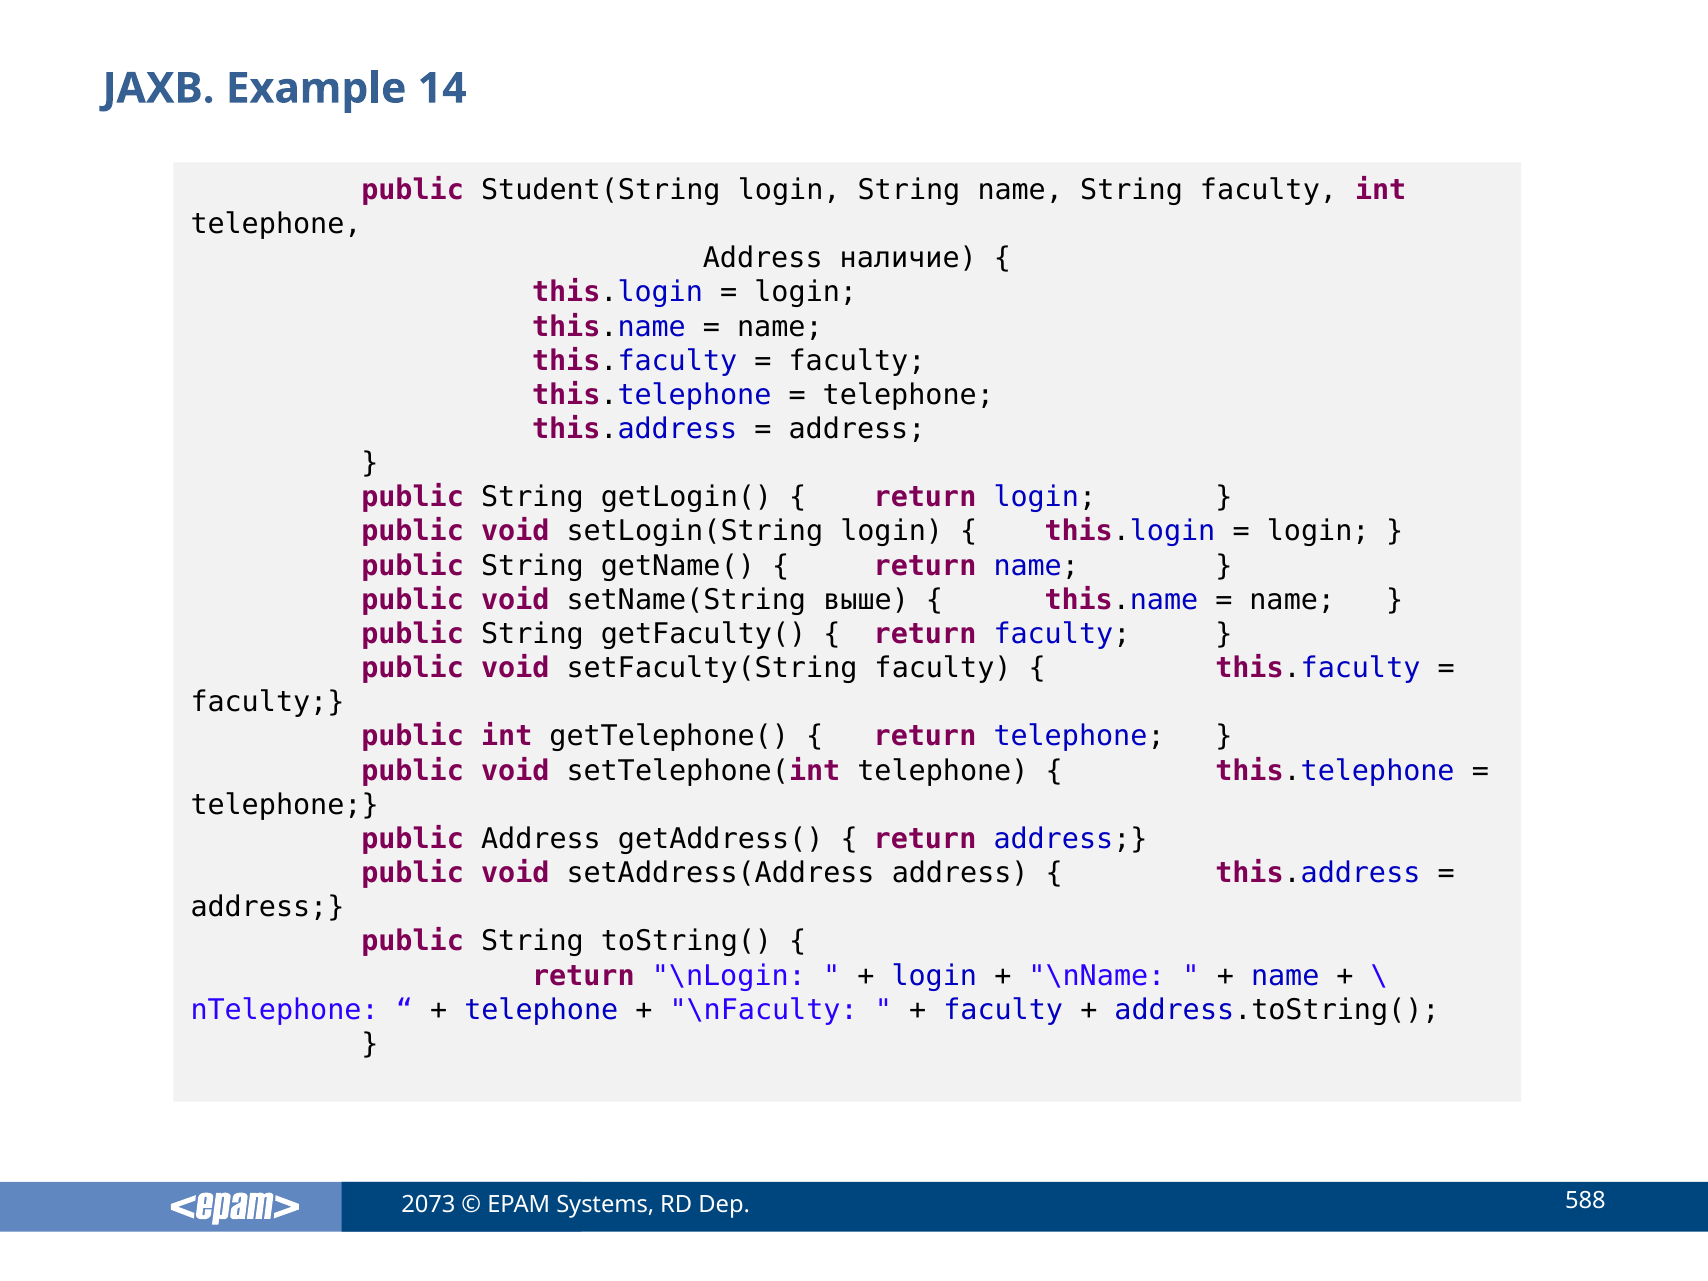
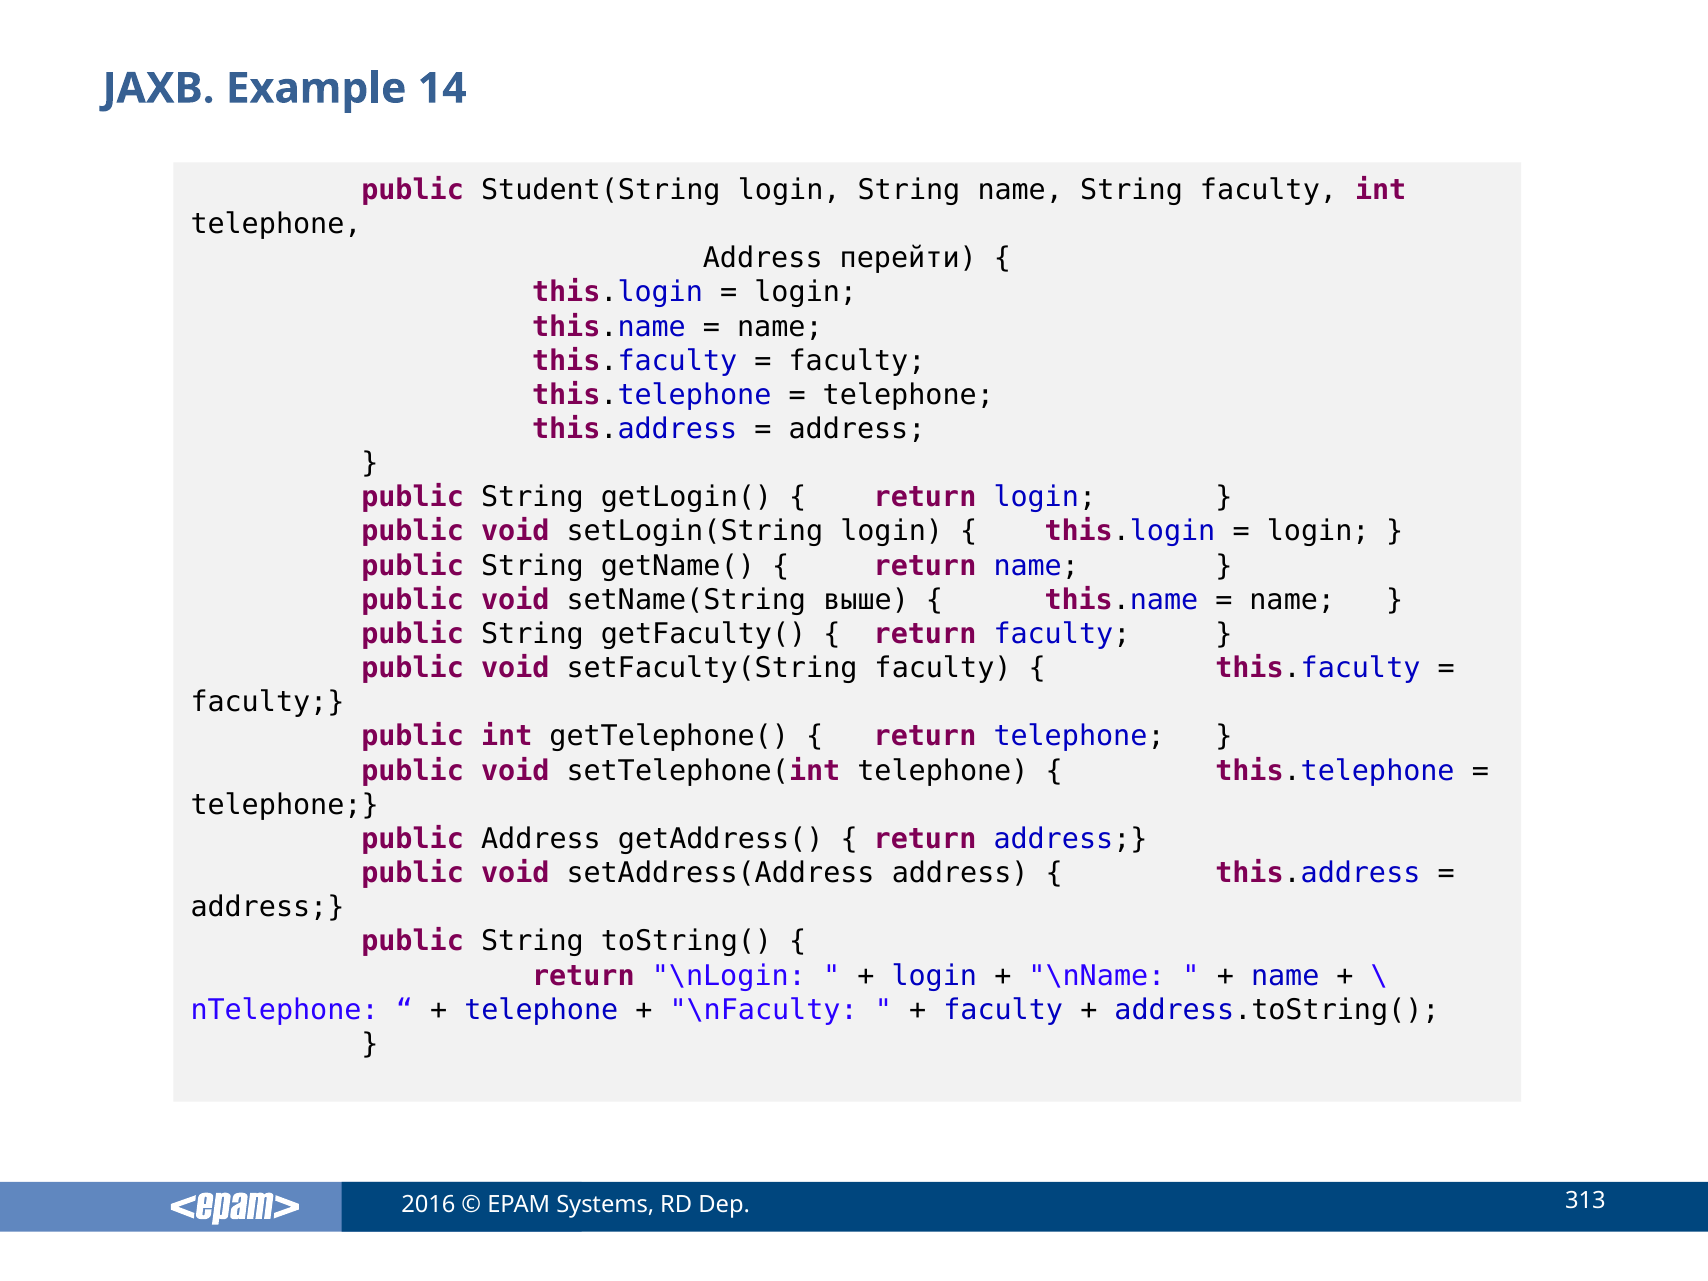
наличие: наличие -> перейти (908, 258)
2073: 2073 -> 2016 (428, 1204)
588: 588 -> 313 (1585, 1201)
